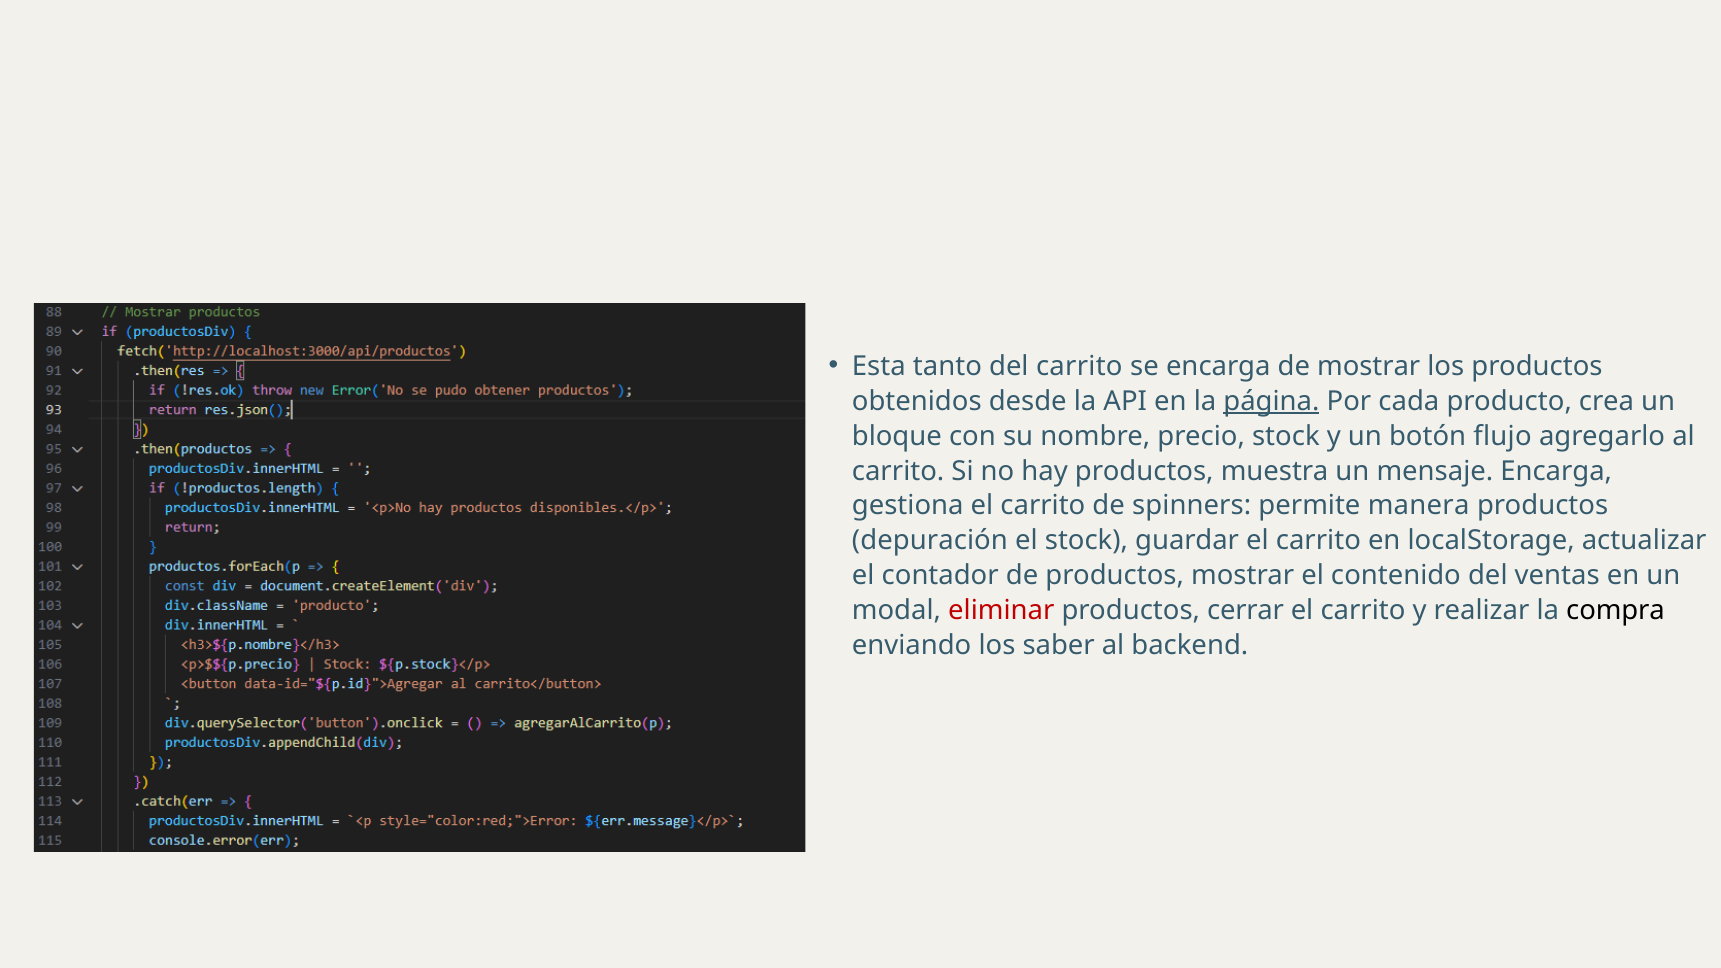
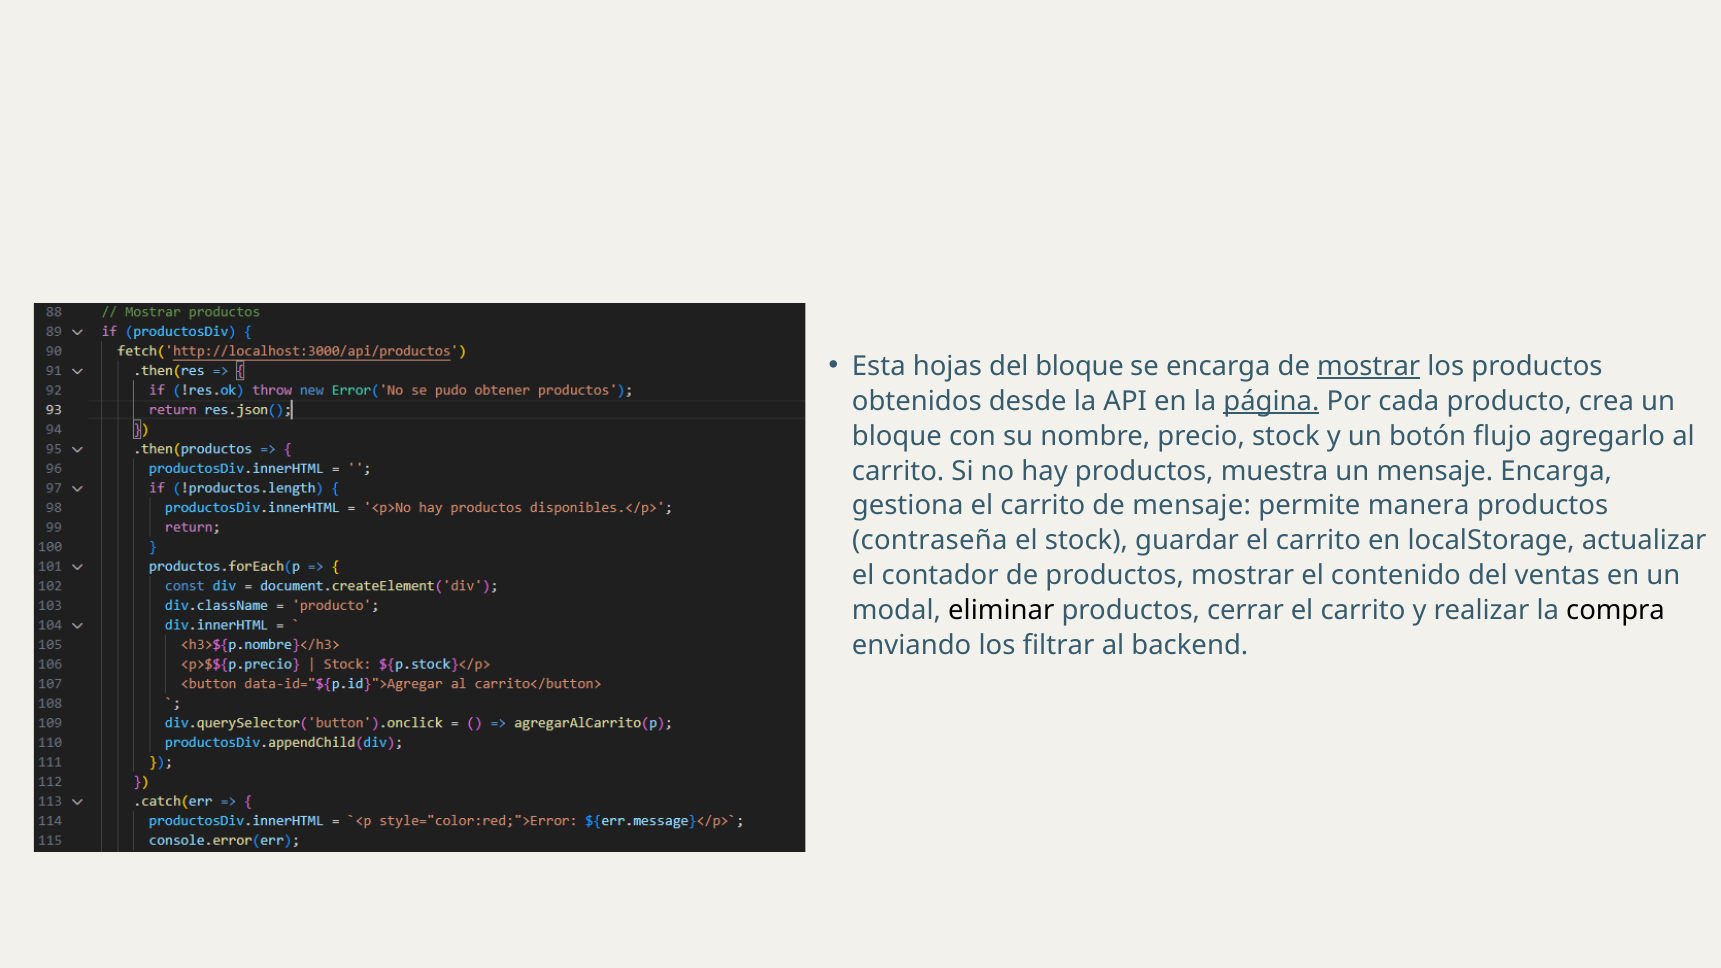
tanto: tanto -> hojas (947, 366)
del carrito: carrito -> bloque (1080, 366)
mostrar underline: none -> present (1369, 366)
de spinners: spinners -> mensaje (1192, 506)
depuración: depuración -> contraseña (930, 541)
eliminar colour: red -> black (1001, 611)
saber: saber -> filtrar (1059, 646)
